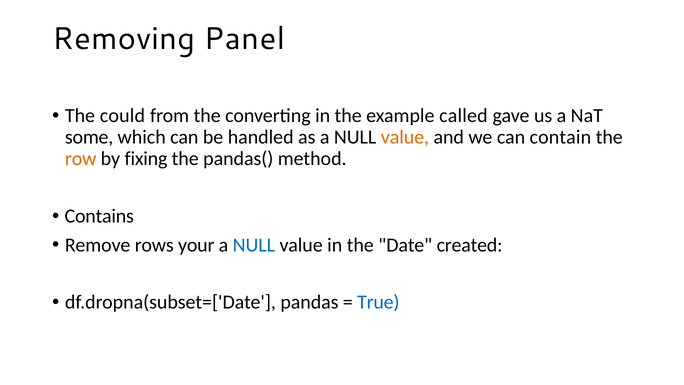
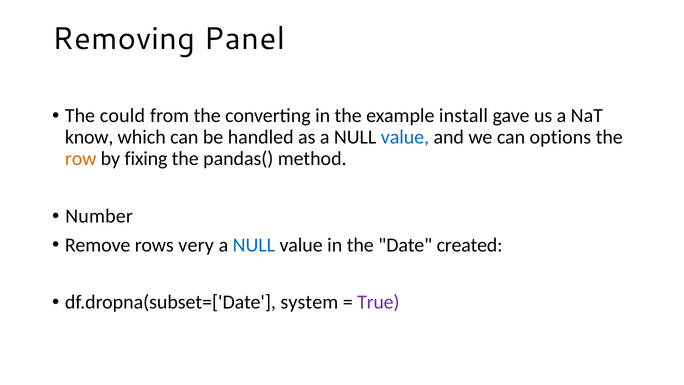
called: called -> install (463, 116)
some: some -> know (89, 137)
value colour: orange -> blue (405, 137)
contain: contain -> options (560, 137)
Contains: Contains -> Number (99, 216)
your: your -> very (196, 245)
pandas: pandas -> system (309, 302)
True colour: blue -> purple (378, 302)
